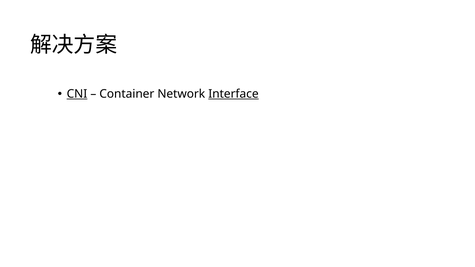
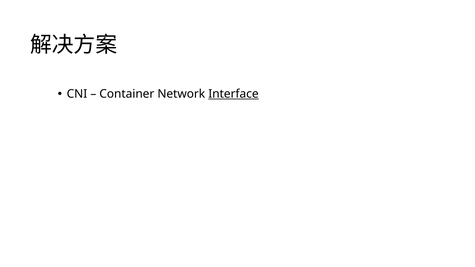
CNI underline: present -> none (77, 94)
